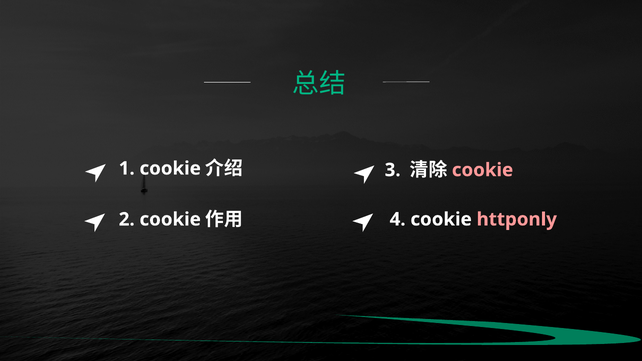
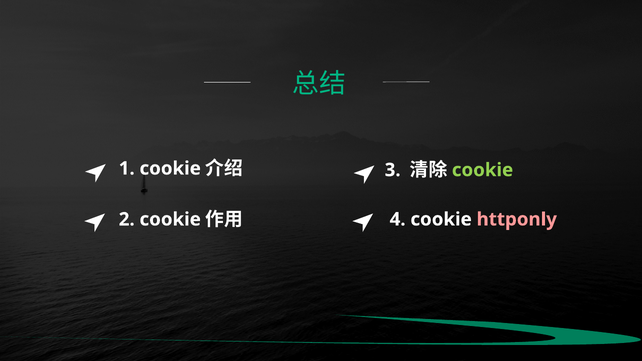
cookie colour: pink -> light green (483, 170)
